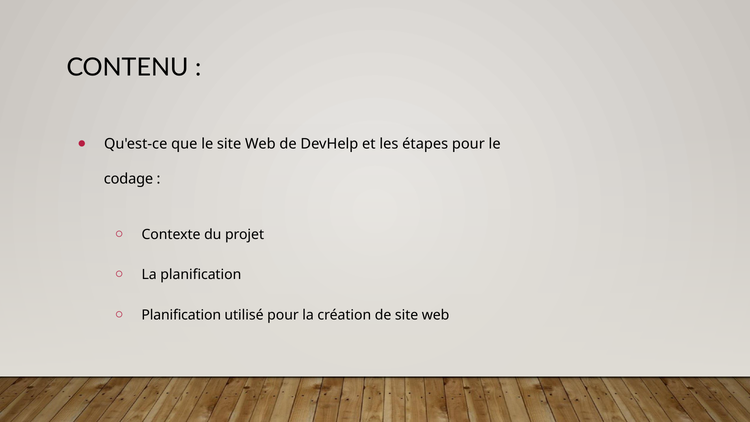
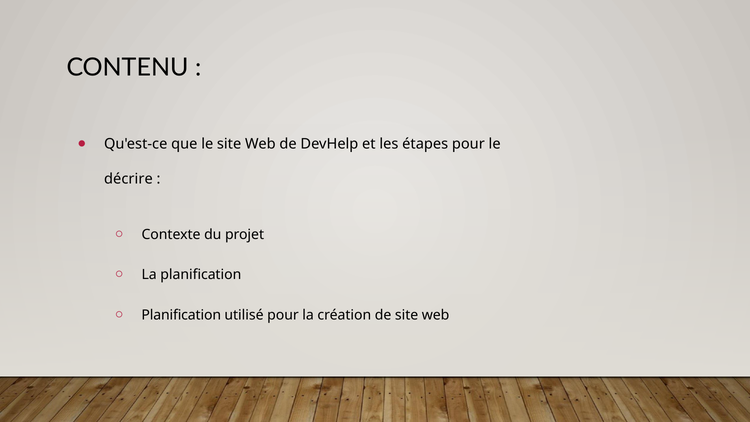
codage: codage -> décrire (128, 179)
